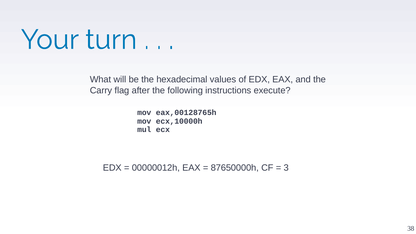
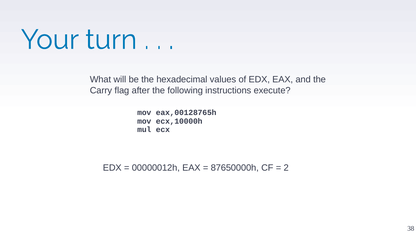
3: 3 -> 2 (286, 168)
